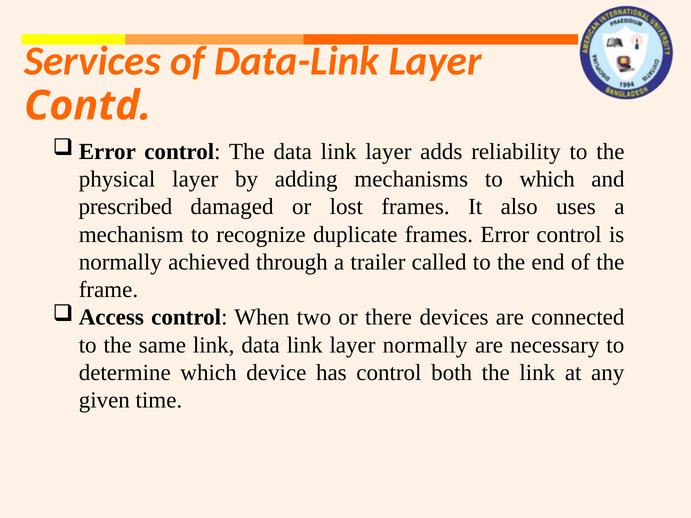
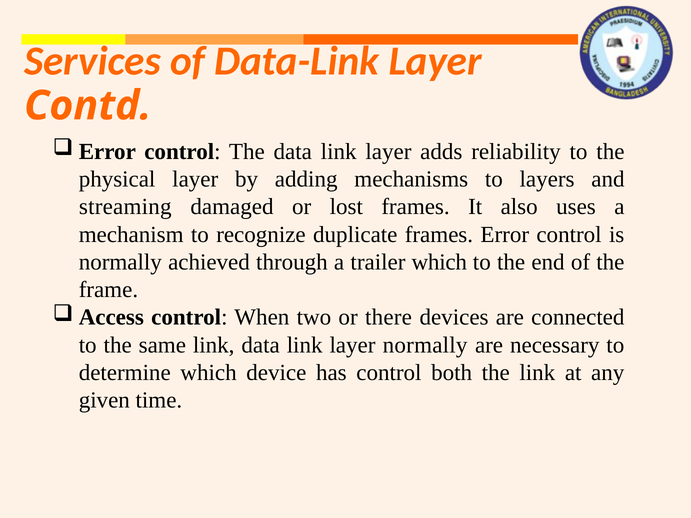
to which: which -> layers (547, 179)
prescribed: prescribed -> streaming (125, 207)
trailer called: called -> which (439, 262)
